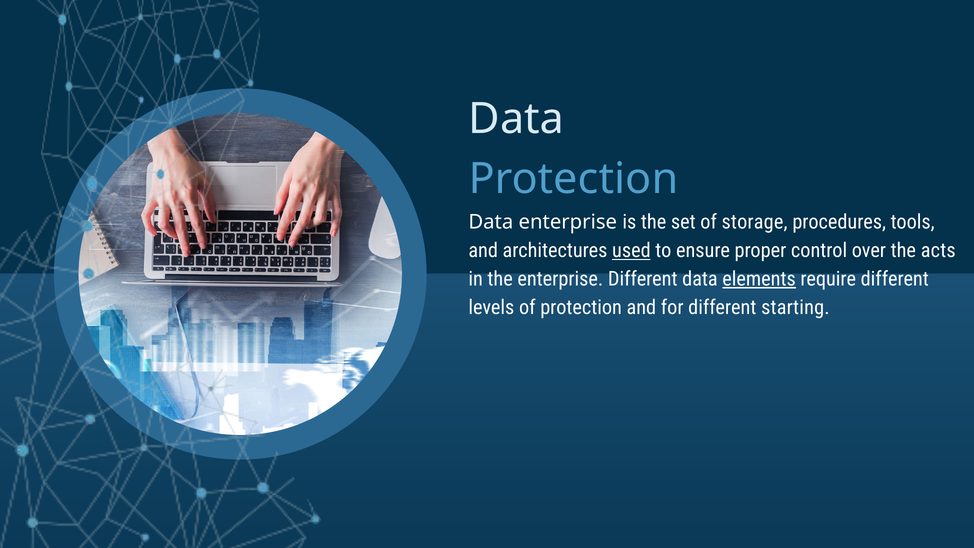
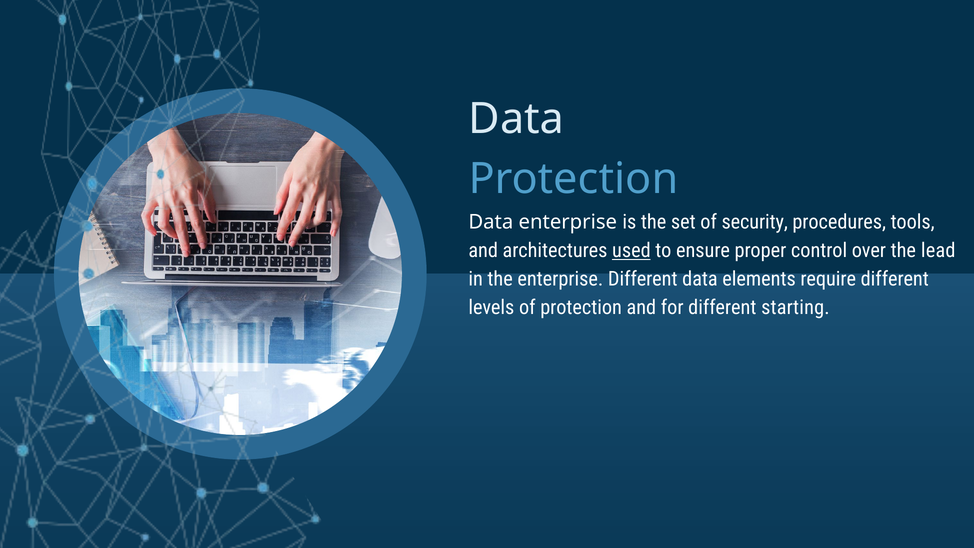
storage: storage -> security (755, 222)
acts: acts -> lead (938, 251)
elements underline: present -> none (759, 279)
